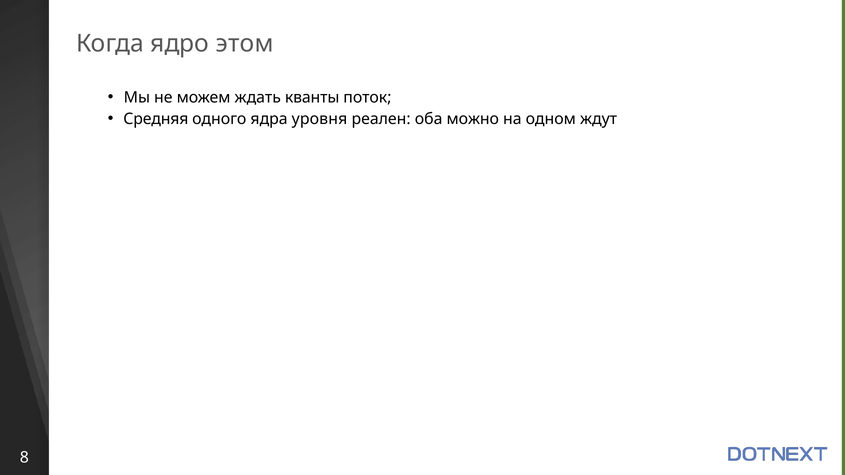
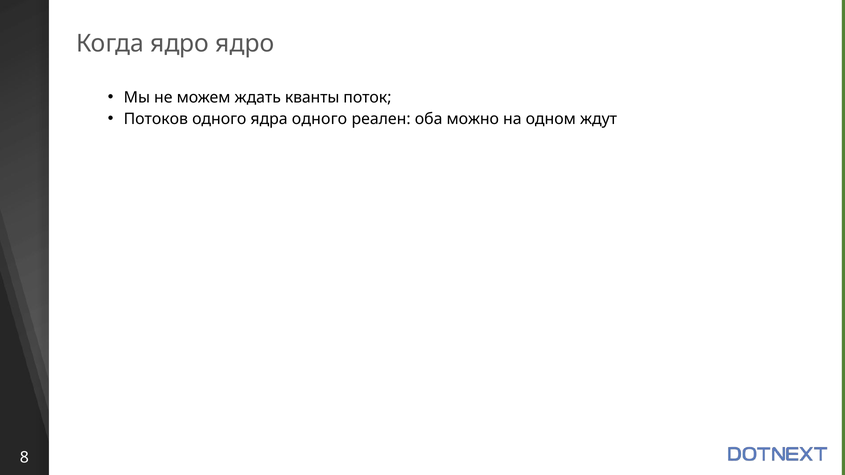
ядро этом: этом -> ядро (245, 43)
Средняя: Средняя -> Потоков (156, 119)
ядра уровня: уровня -> одного (319, 119)
